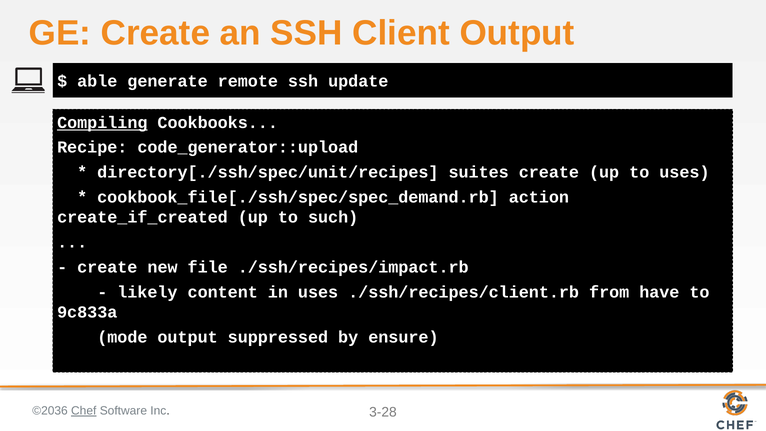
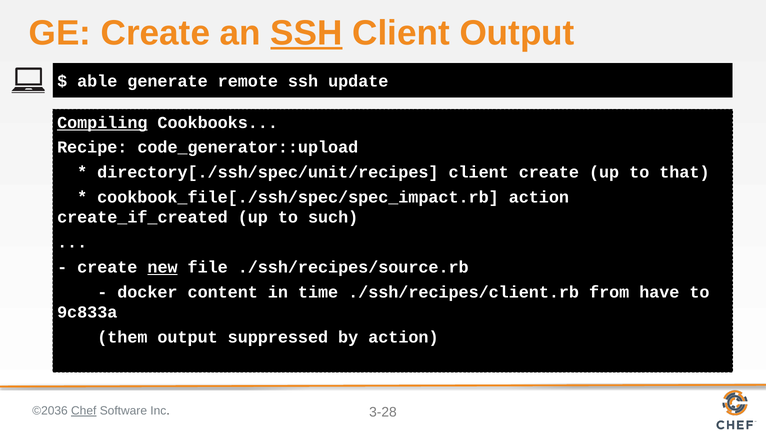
SSH underline: none -> present (307, 33)
directory[./ssh/spec/unit/recipes suites: suites -> client (479, 172)
to uses: uses -> that (684, 172)
cookbook_file[./ssh/spec/spec_demand.rb: cookbook_file[./ssh/spec/spec_demand.rb -> cookbook_file[./ssh/spec/spec_impact.rb (298, 197)
new underline: none -> present (163, 267)
./ssh/recipes/impact.rb: ./ssh/recipes/impact.rb -> ./ssh/recipes/source.rb (353, 267)
likely: likely -> docker (147, 292)
in uses: uses -> time (318, 292)
mode: mode -> them (122, 337)
by ensure: ensure -> action (403, 337)
